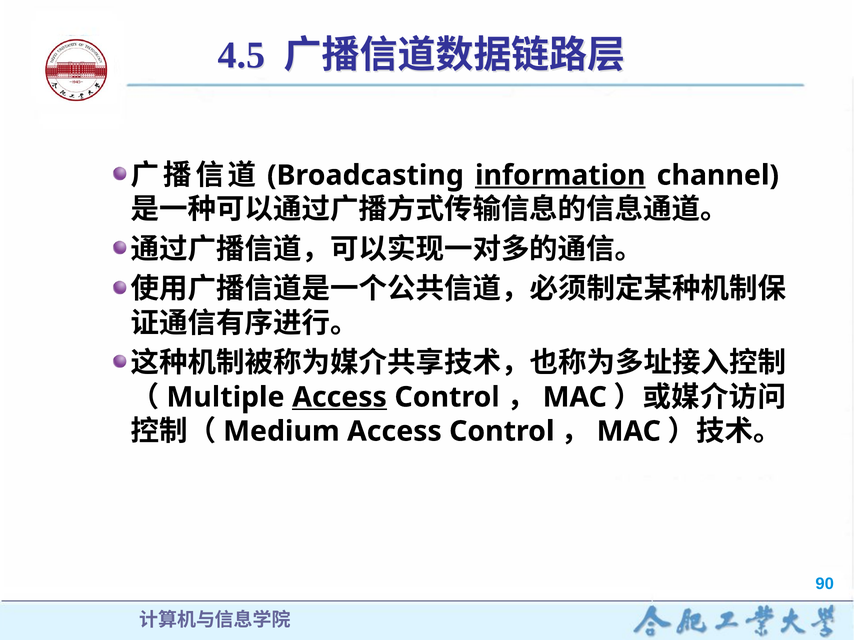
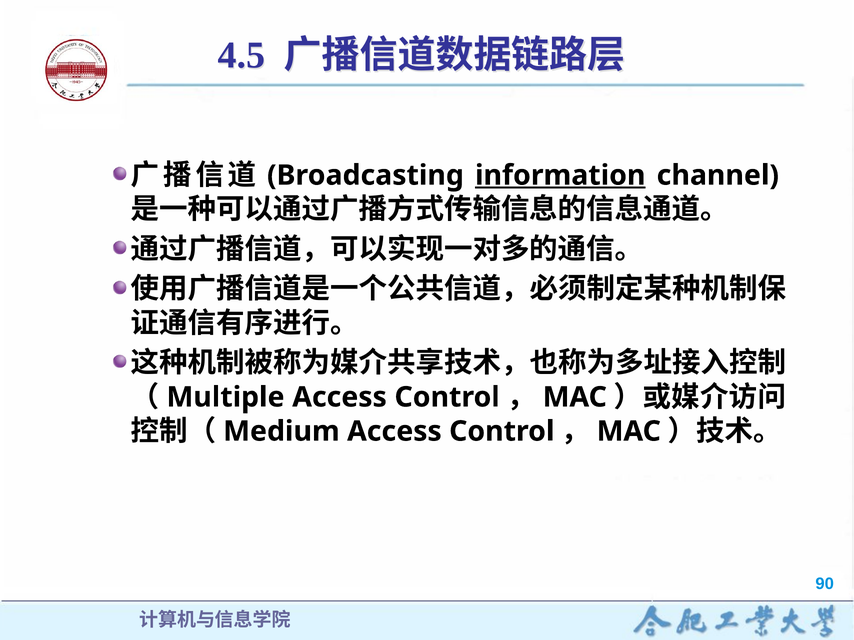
Access underline: present -> none (340, 397)
